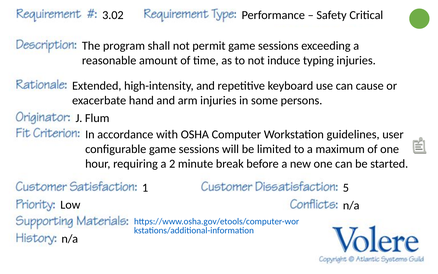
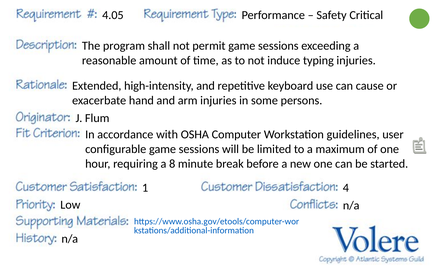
3.02: 3.02 -> 4.05 (113, 15)
2: 2 -> 8 (172, 164)
5: 5 -> 4 (346, 188)
